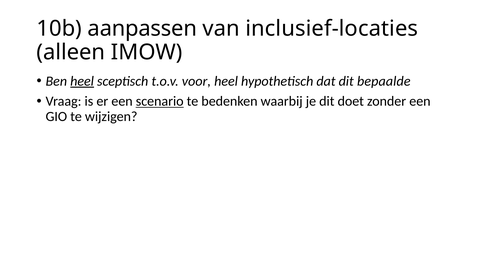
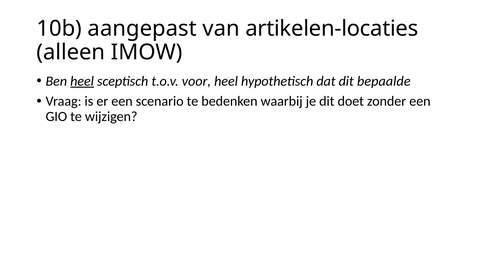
aanpassen: aanpassen -> aangepast (142, 28)
inclusief-locaties: inclusief-locaties -> artikelen-locaties (332, 28)
scenario underline: present -> none (160, 101)
